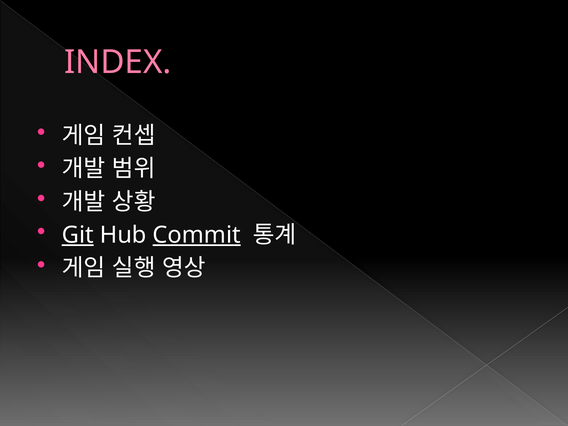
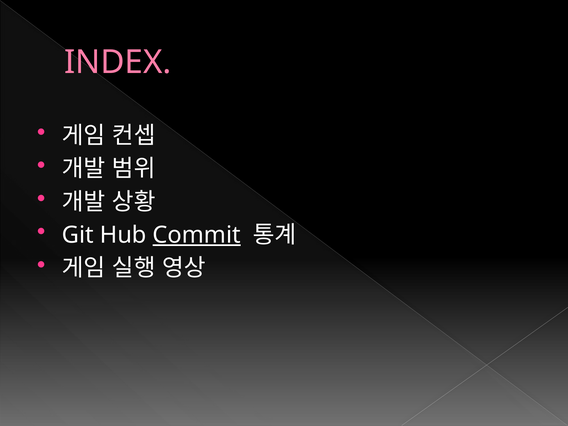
Git underline: present -> none (78, 235)
